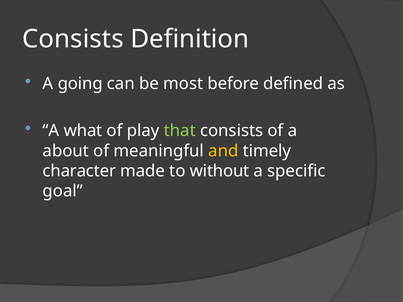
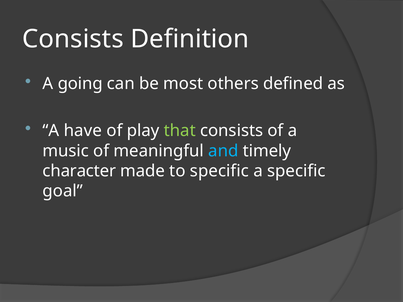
before: before -> others (233, 84)
what: what -> have (83, 131)
about: about -> music (66, 151)
and colour: yellow -> light blue (223, 151)
to without: without -> specific (219, 171)
